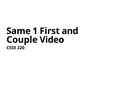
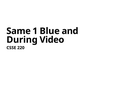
First: First -> Blue (50, 31)
Couple: Couple -> During (22, 40)
